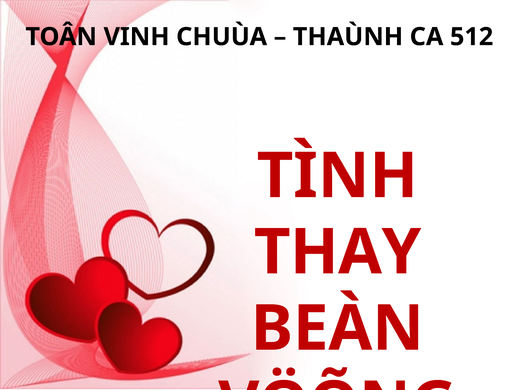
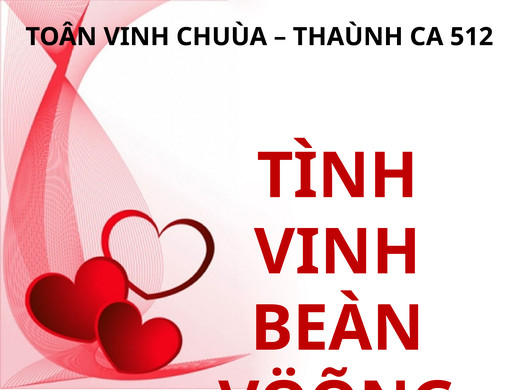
THAY: THAY -> VINH (337, 252)
